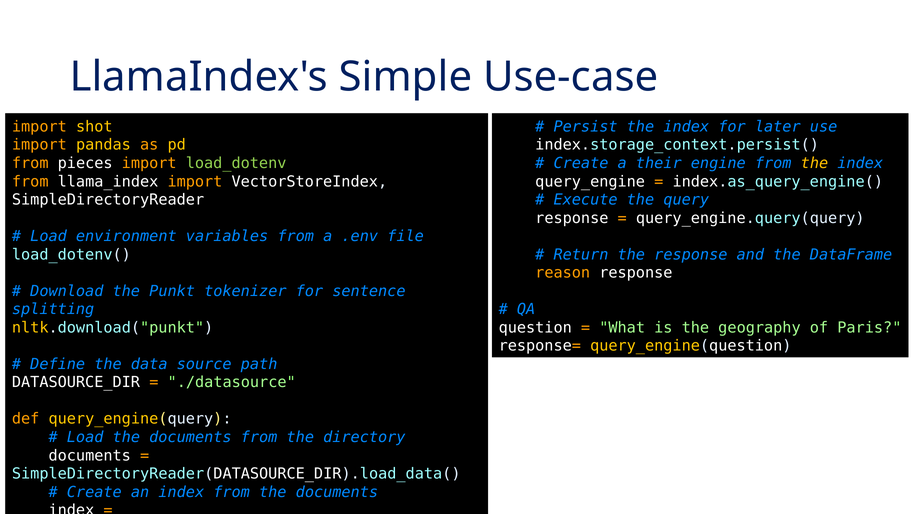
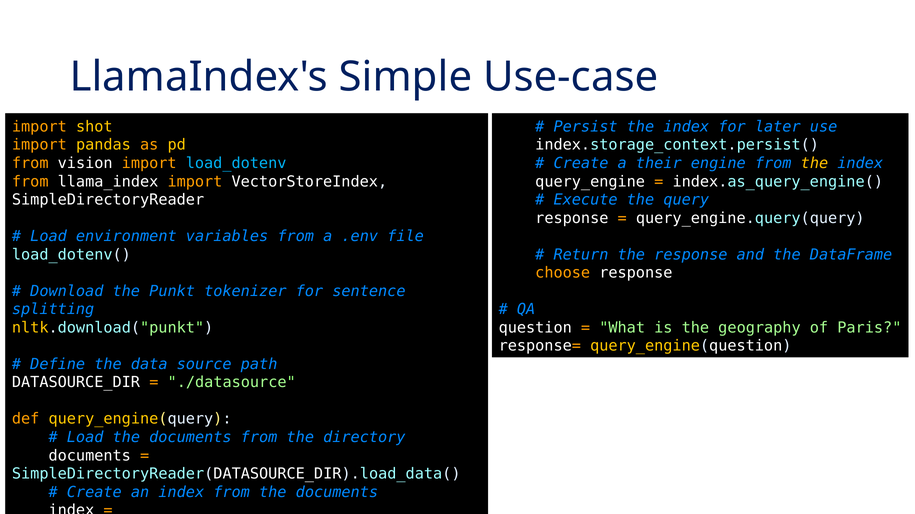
pieces: pieces -> vision (85, 163)
load_dotenv colour: light green -> light blue (236, 163)
reason: reason -> choose (563, 273)
